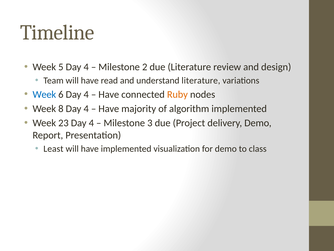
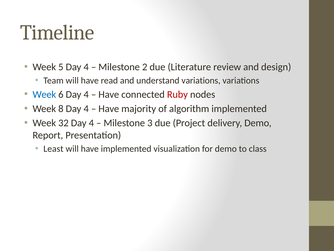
understand literature: literature -> variations (201, 80)
Ruby colour: orange -> red (177, 94)
23: 23 -> 32 (63, 123)
